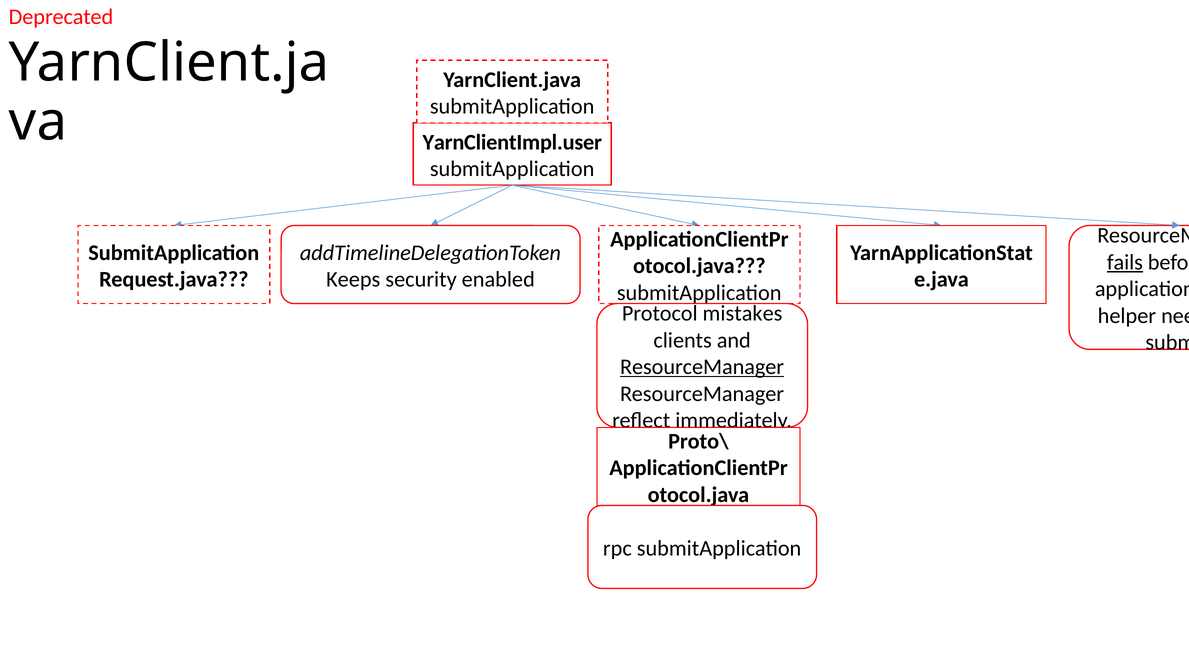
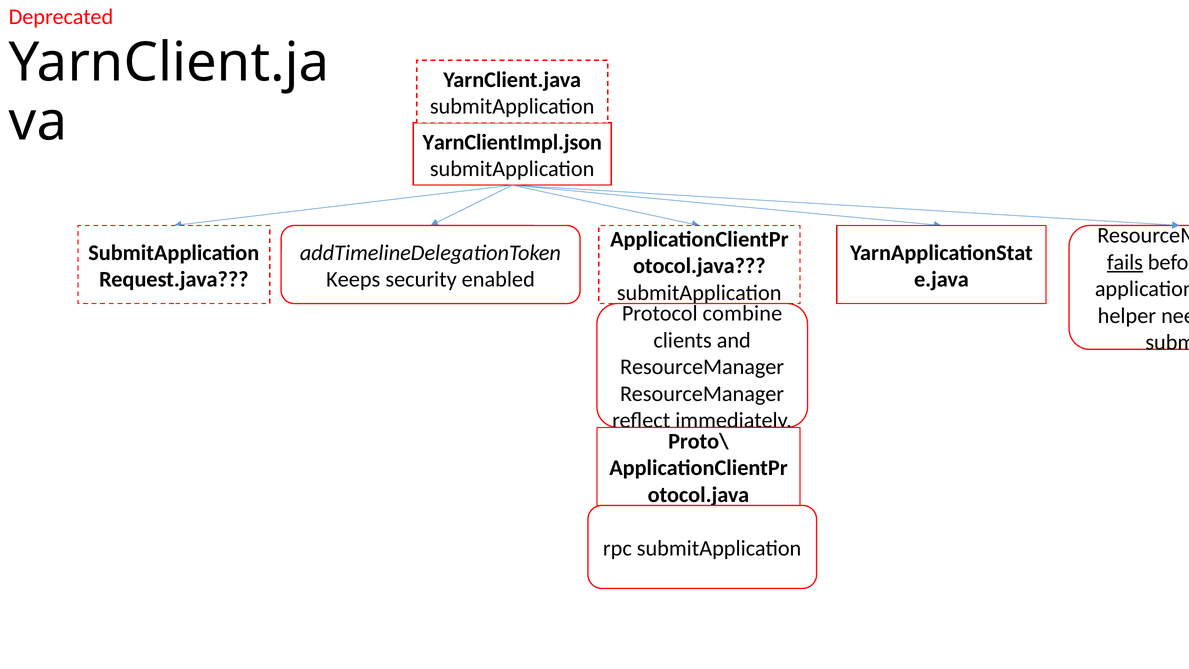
YarnClientImpl.user: YarnClientImpl.user -> YarnClientImpl.json (512, 142)
mistakes: mistakes -> combine (742, 313)
ResourceManager underline: present -> none (702, 367)
